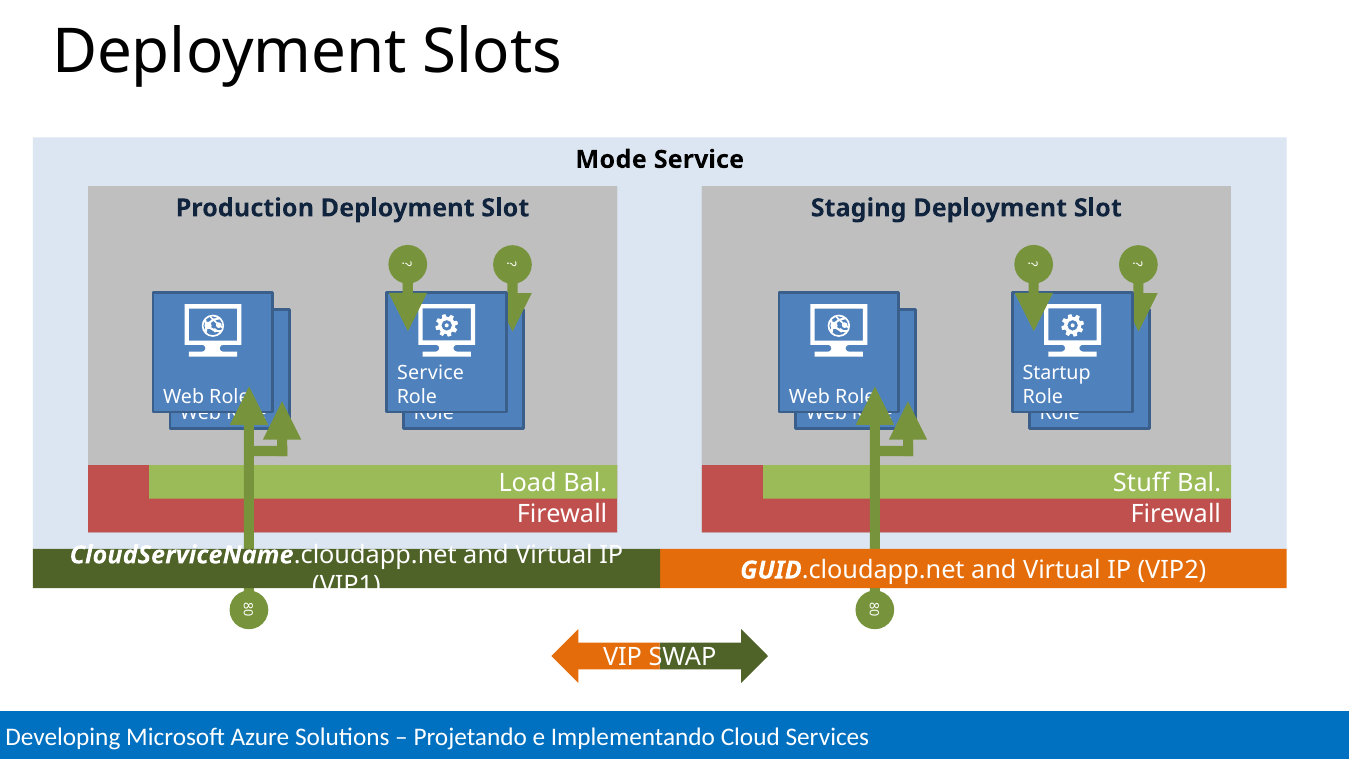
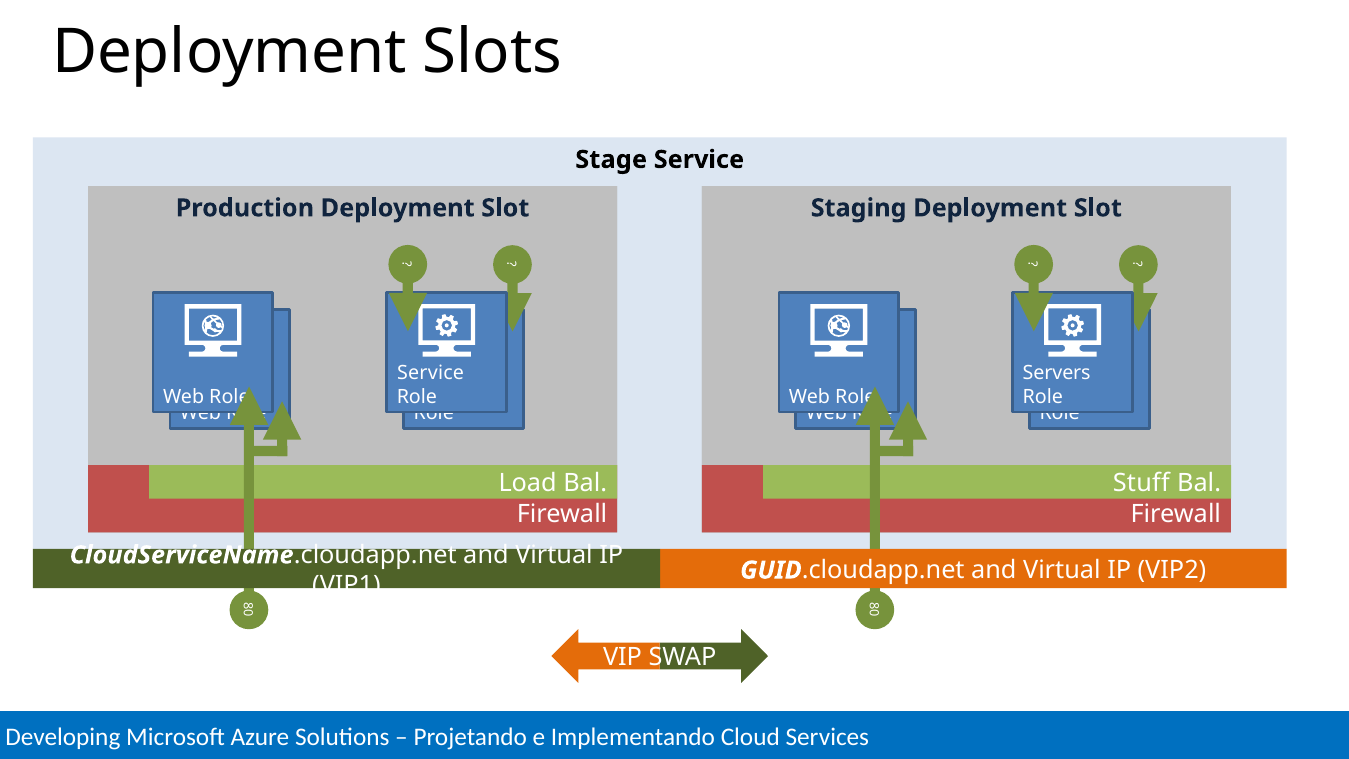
Mode: Mode -> Stage (611, 160)
Startup: Startup -> Servers (1057, 373)
